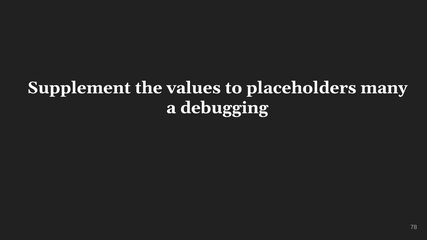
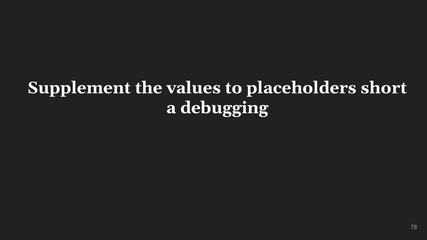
many: many -> short (384, 88)
